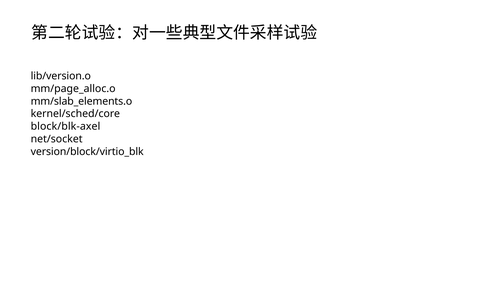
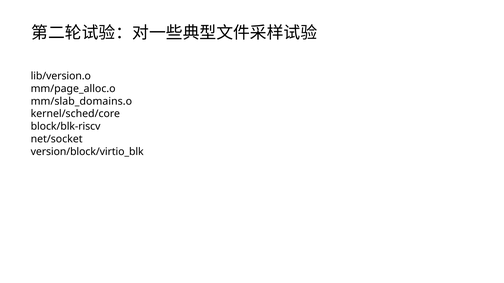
mm/slab_elements.o: mm/slab_elements.o -> mm/slab_domains.o (81, 101)
block/blk-axel: block/blk-axel -> block/blk-riscv (66, 127)
